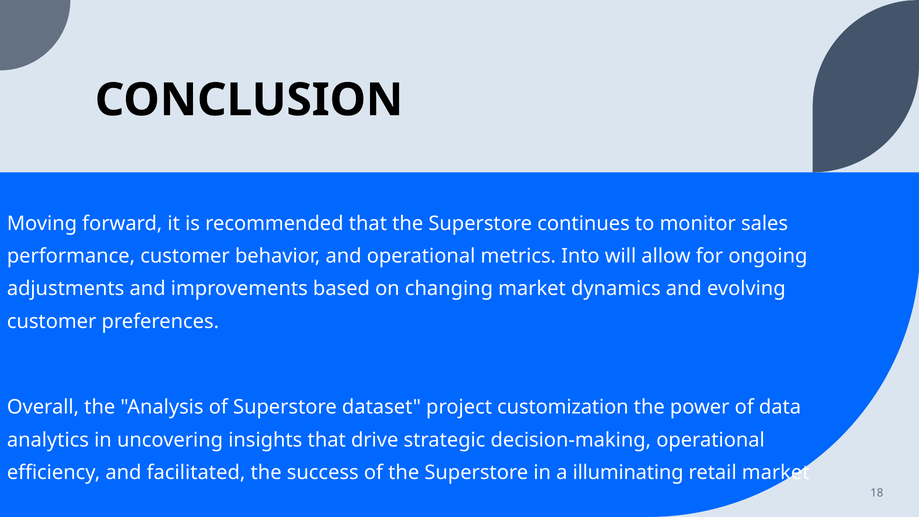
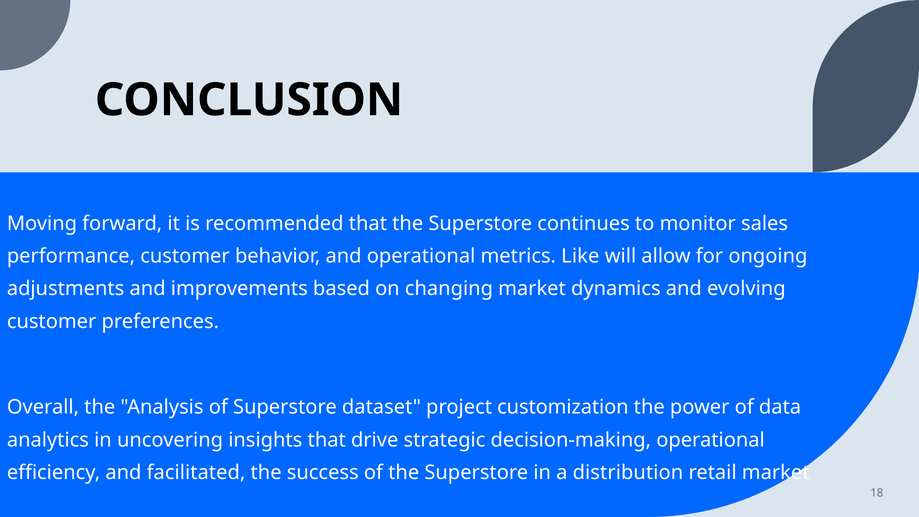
Into: Into -> Like (580, 256)
illuminating: illuminating -> distribution (628, 472)
